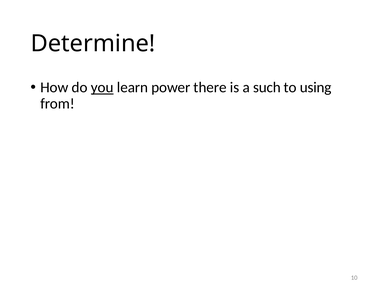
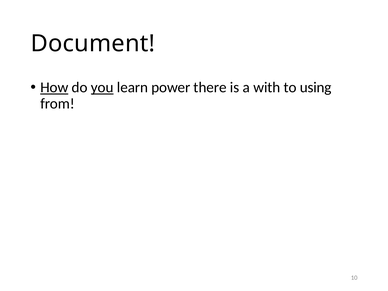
Determine: Determine -> Document (93, 43)
How underline: none -> present (54, 87)
such: such -> with (267, 87)
